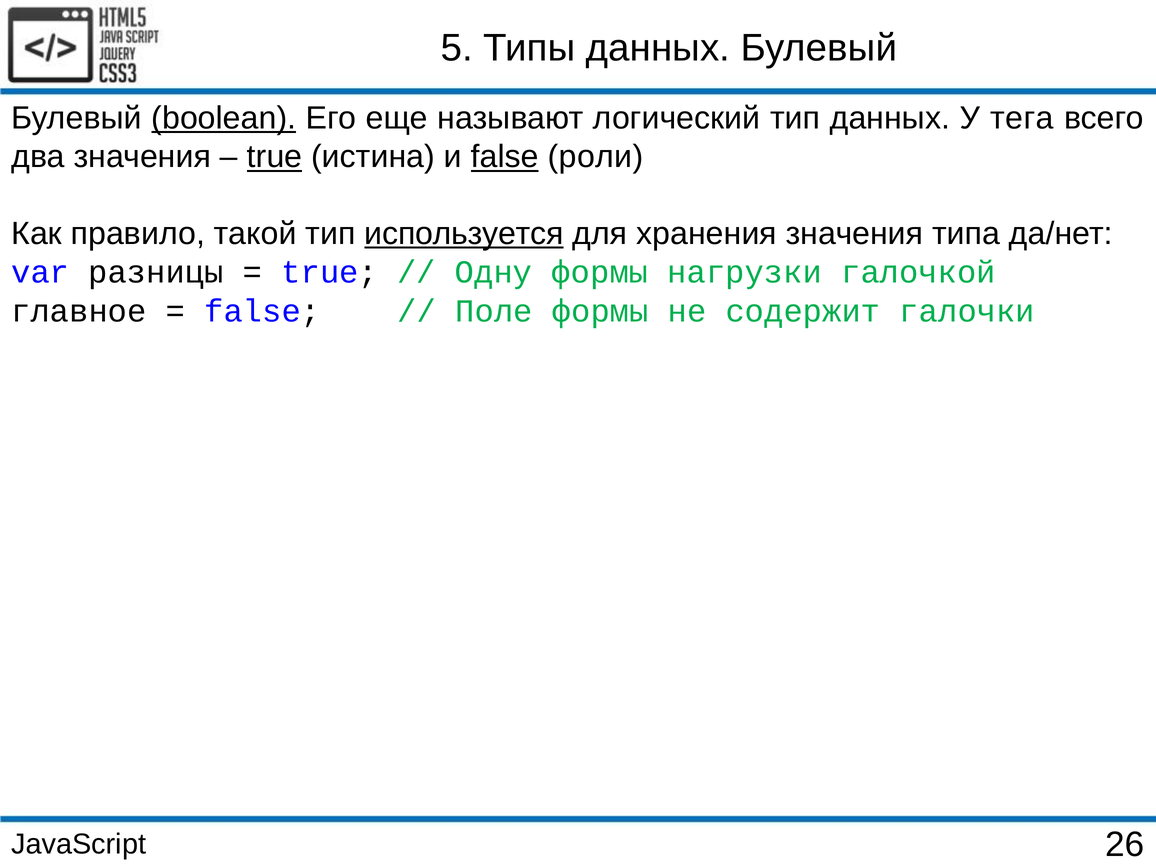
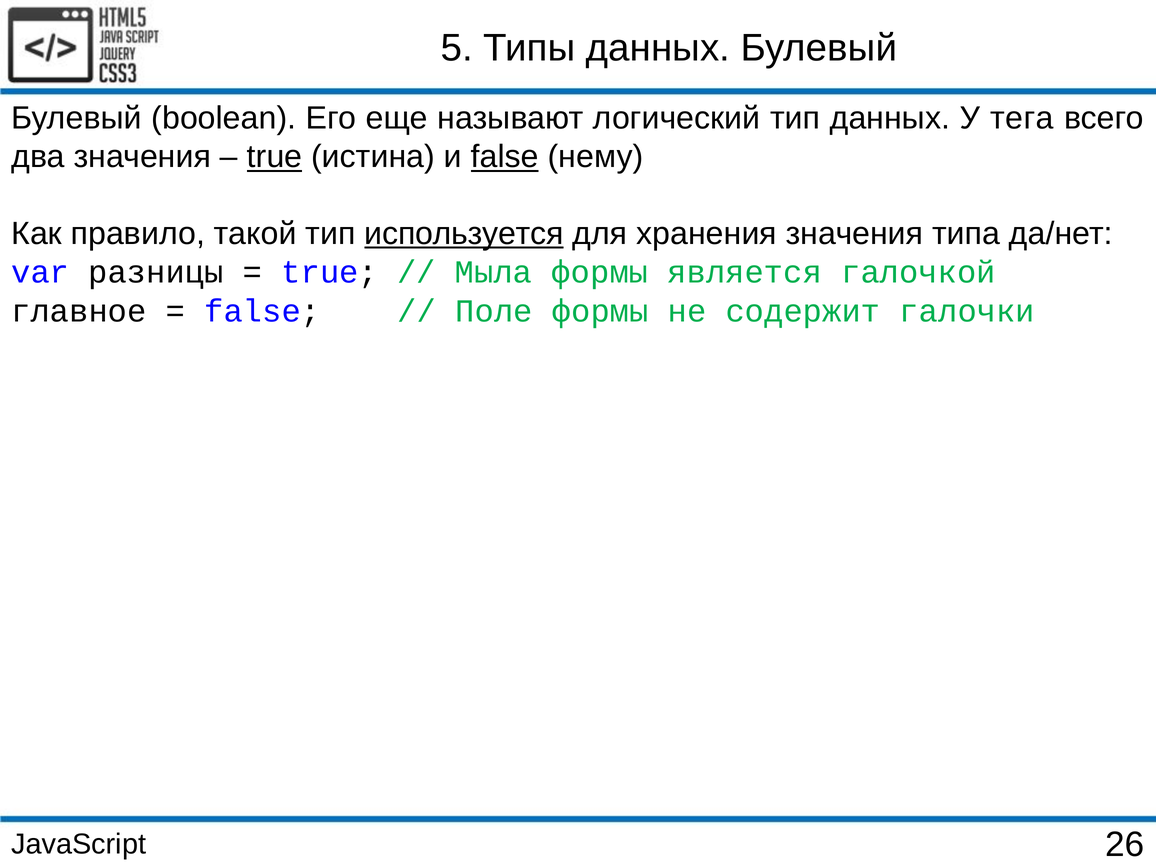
boolean underline: present -> none (224, 118)
роли: роли -> нему (596, 157)
Одну: Одну -> Мыла (494, 272)
нагрузки: нагрузки -> является (745, 272)
